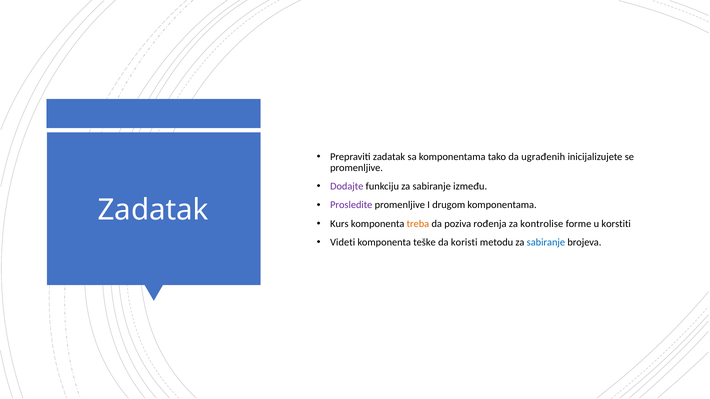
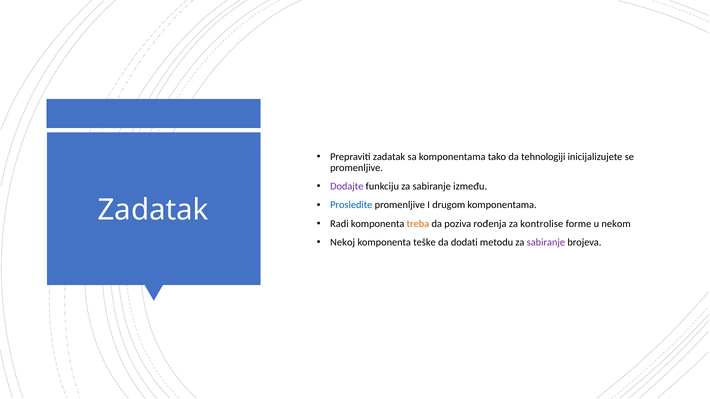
ugrađenih: ugrađenih -> tehnologiji (543, 157)
Prosledite colour: purple -> blue (351, 205)
Kurs: Kurs -> Radi (339, 224)
korstiti: korstiti -> nekom (616, 224)
Videti: Videti -> Nekoj (343, 242)
koristi: koristi -> dodati (464, 242)
sabiranje colour: blue -> purple (546, 242)
